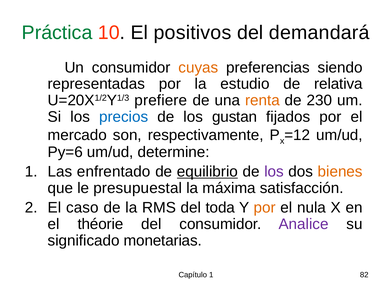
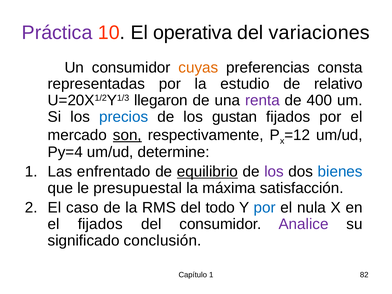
Práctica colour: green -> purple (57, 33)
positivos: positivos -> operativa (193, 33)
demandará: demandará -> variaciones (319, 33)
siendo: siendo -> consta (340, 67)
relativa: relativa -> relativo (338, 84)
prefiere: prefiere -> llegaron (161, 100)
renta colour: orange -> purple (262, 100)
230: 230 -> 400 (319, 100)
son underline: none -> present (127, 135)
Py=6: Py=6 -> Py=4 (65, 152)
bienes colour: orange -> blue (340, 172)
toda: toda -> todo (220, 208)
por colour: orange -> blue (265, 208)
el théorie: théorie -> fijados (100, 224)
monetarias: monetarias -> conclusión (163, 241)
